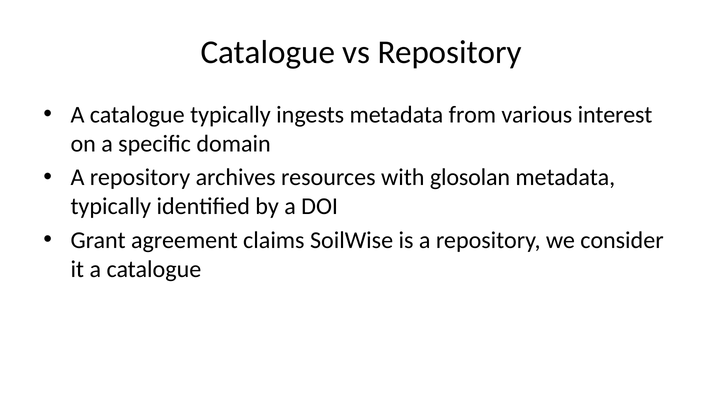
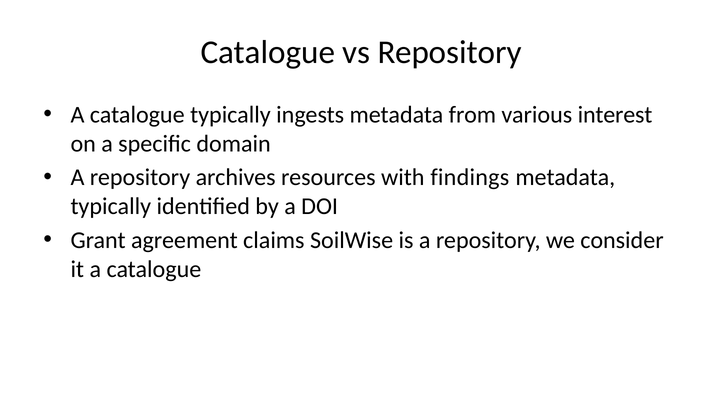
glosolan: glosolan -> findings (470, 177)
